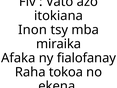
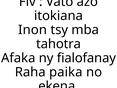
miraika: miraika -> tahotra (59, 44)
tokoa: tokoa -> paika (66, 72)
